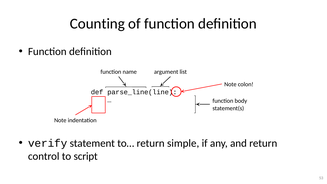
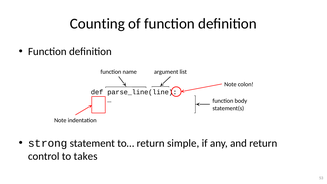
verify: verify -> strong (48, 143)
script: script -> takes (86, 156)
